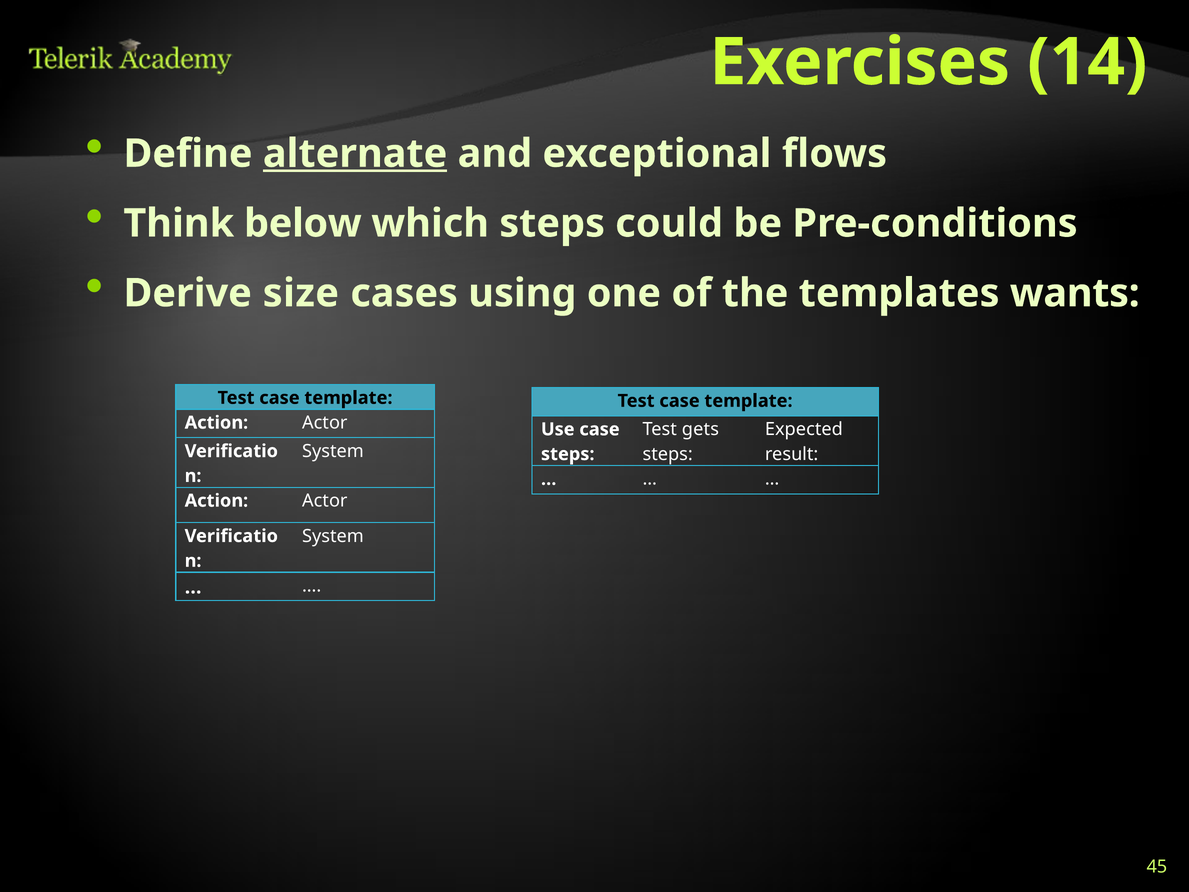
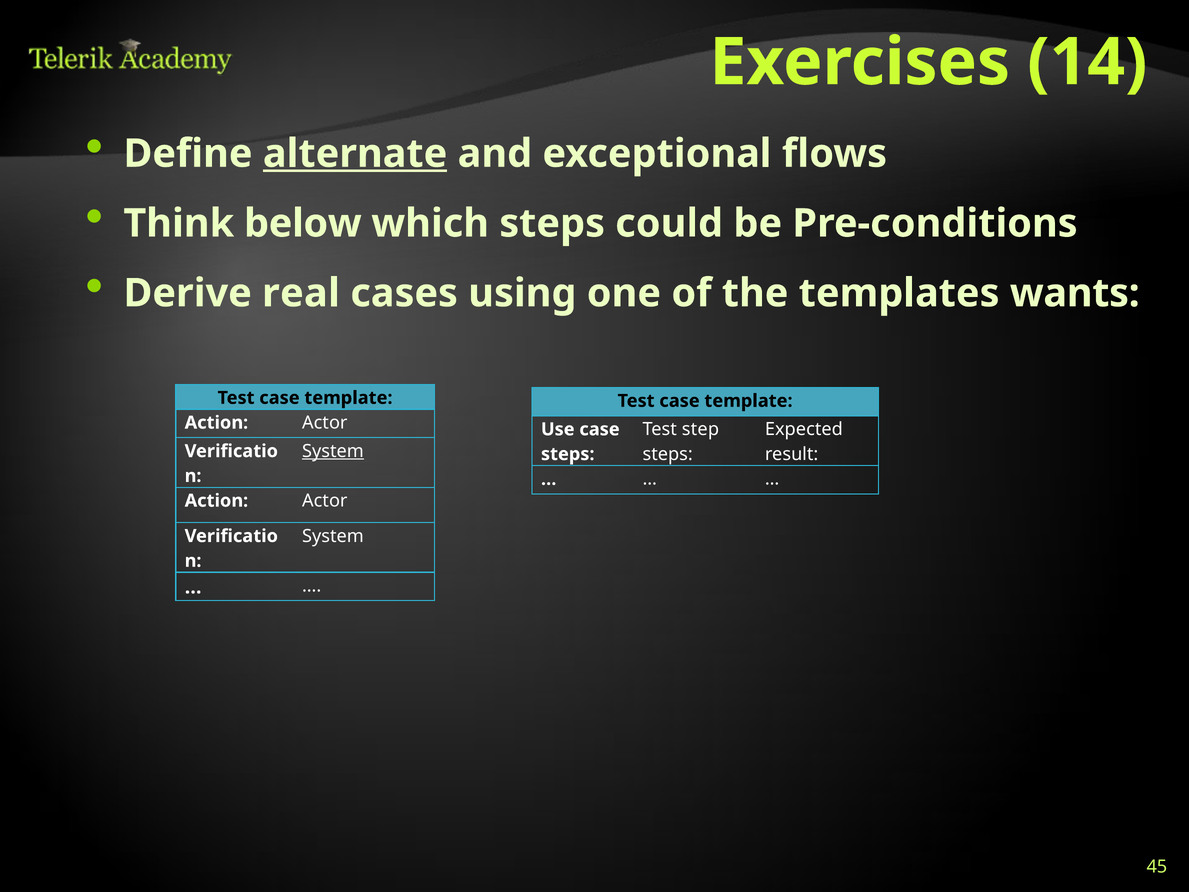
size: size -> real (301, 293)
gets: gets -> step (700, 429)
System underline: none -> present (333, 451)
